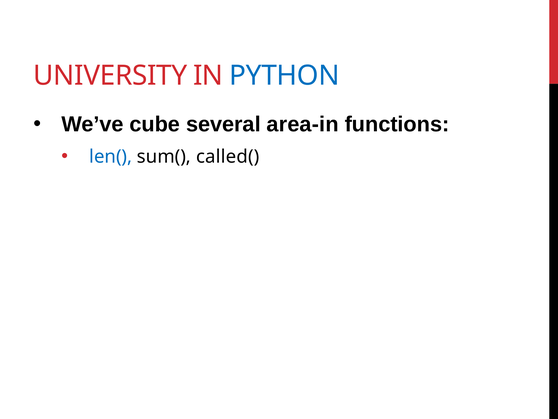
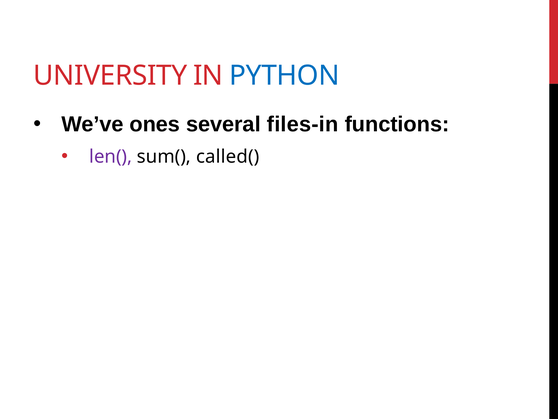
cube: cube -> ones (155, 124)
area-in: area-in -> files-in (303, 124)
len( colour: blue -> purple (111, 157)
